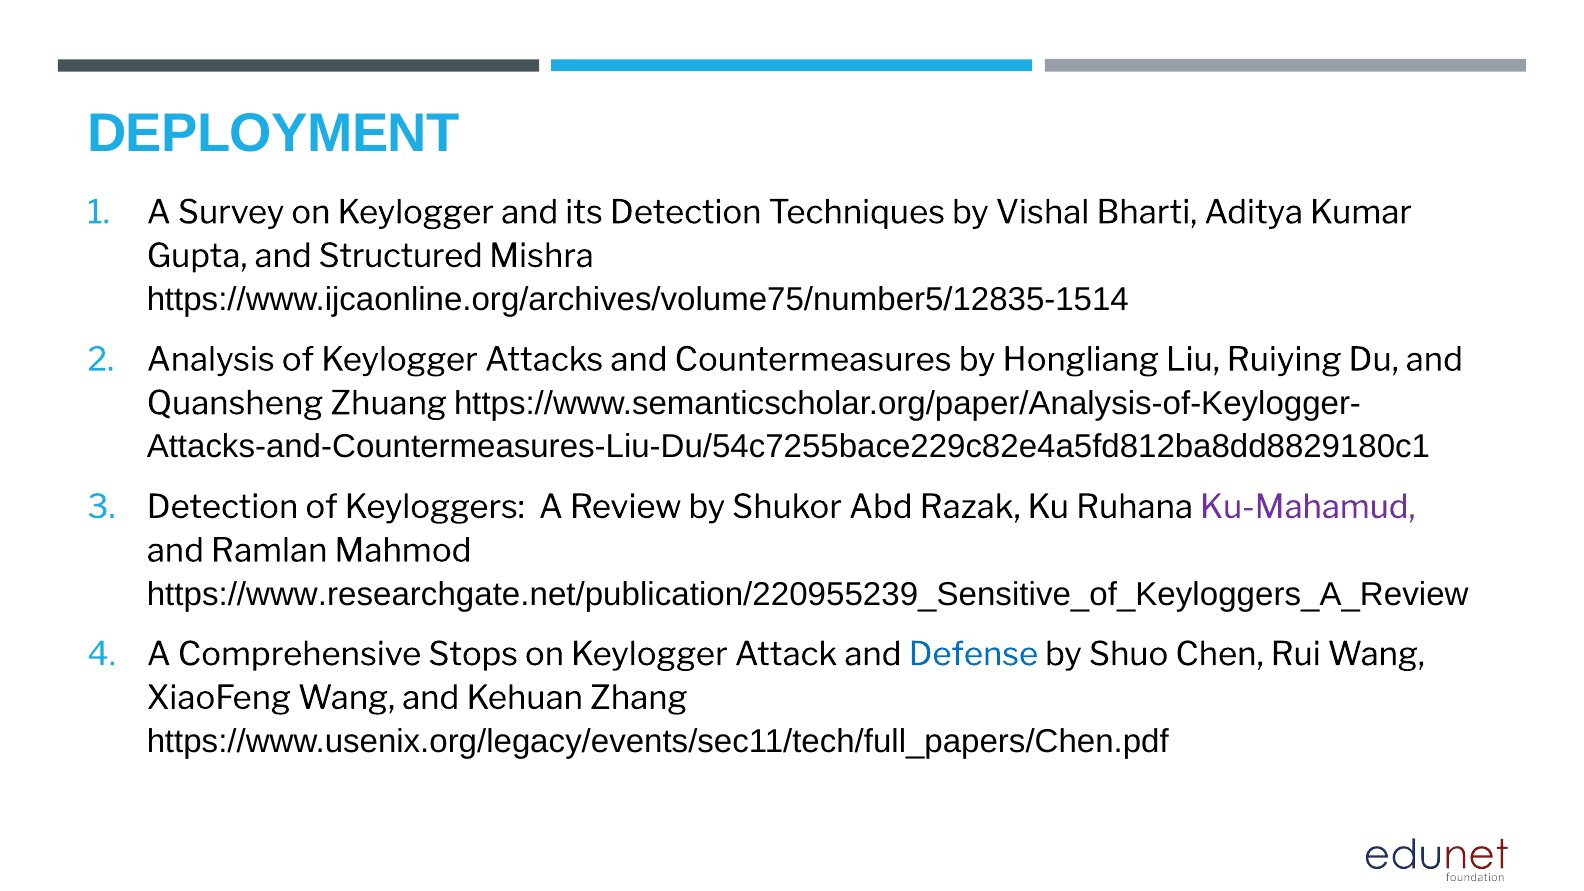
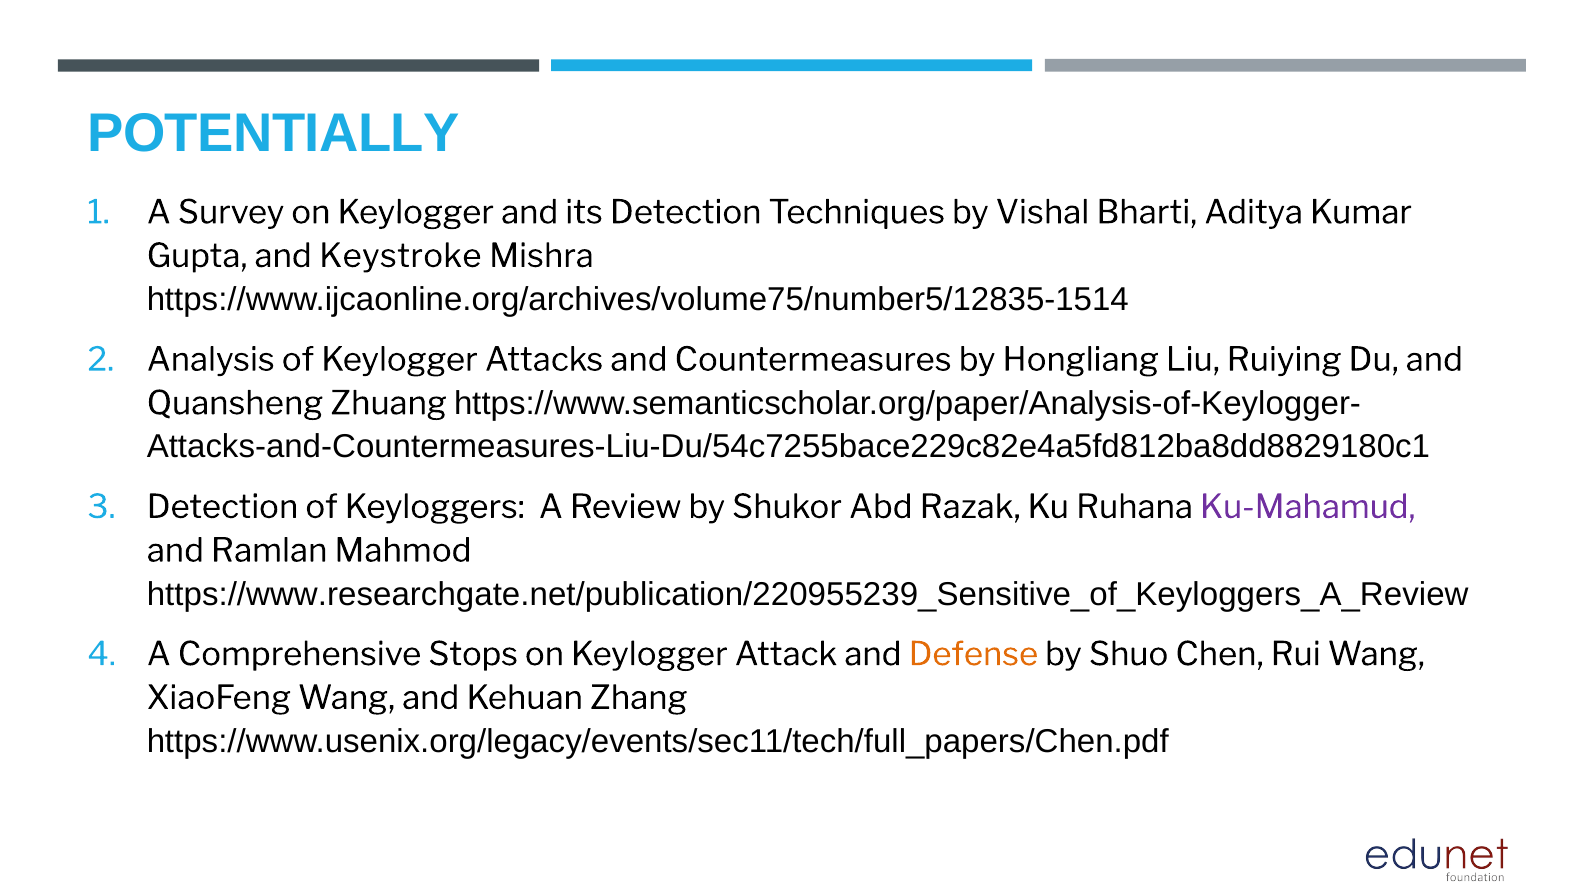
DEPLOYMENT: DEPLOYMENT -> POTENTIALLY (274, 134)
Structured: Structured -> Keystroke (400, 256)
Defense colour: blue -> orange (973, 654)
